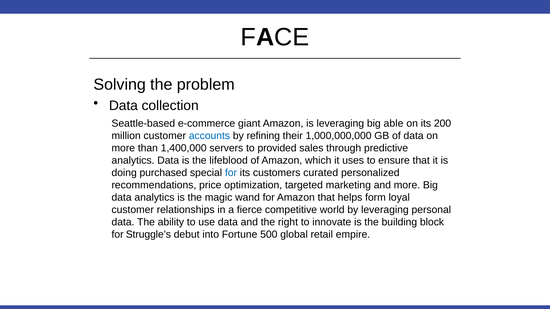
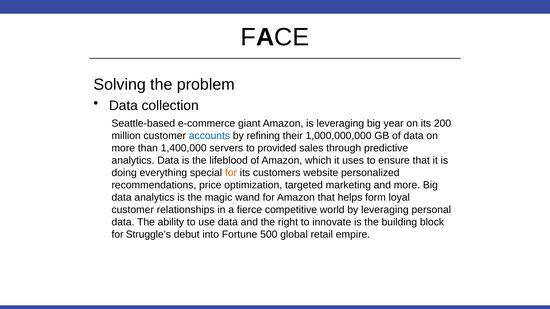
able: able -> year (394, 123)
purchased: purchased -> everything (163, 173)
for colour: blue -> orange (231, 173)
curated: curated -> website (321, 173)
